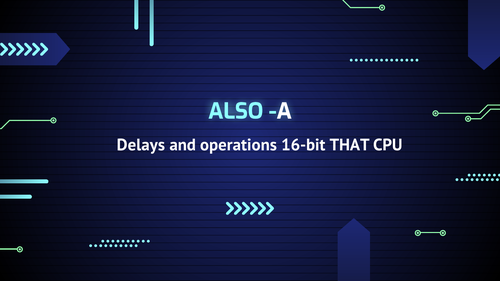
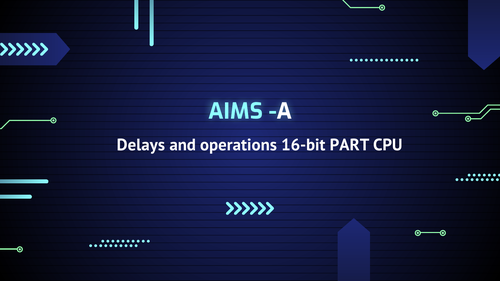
ALSO: ALSO -> AIMS (236, 111)
THAT: THAT -> PART (350, 145)
